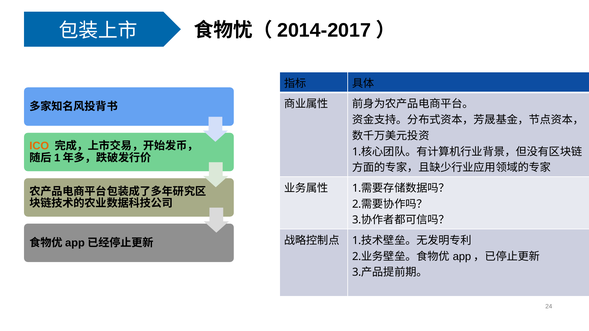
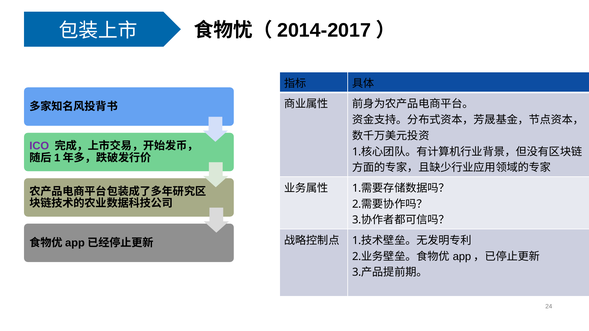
ICO colour: orange -> purple (39, 146)
